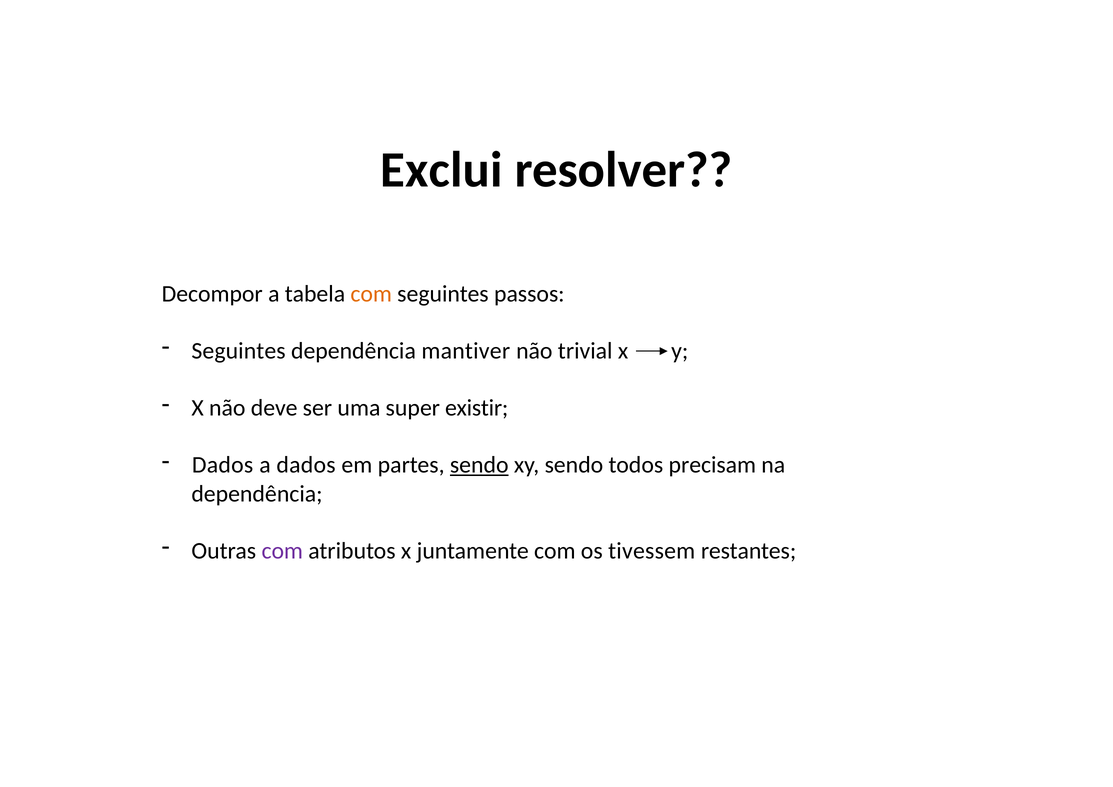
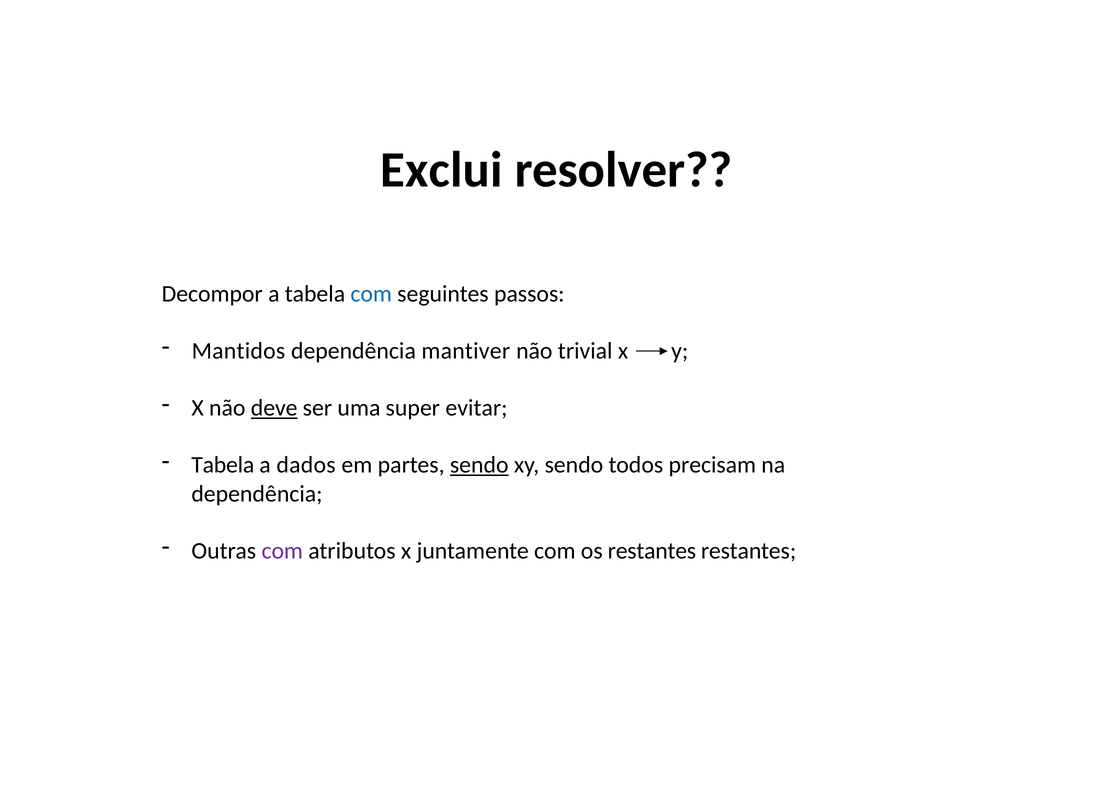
com colour: orange -> blue (371, 294)
Seguintes: Seguintes -> Mantidos (238, 351)
deve underline: none -> present (274, 408)
existir: existir -> evitar (477, 408)
Dados: Dados -> Tabela (223, 465)
os tivessem: tivessem -> restantes (652, 551)
